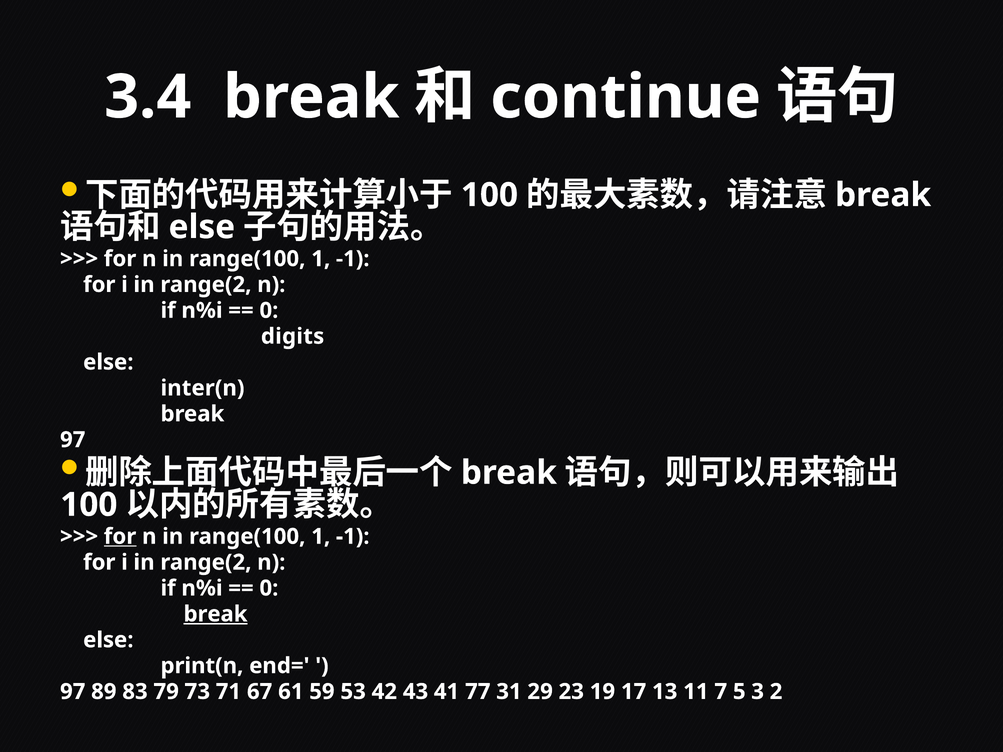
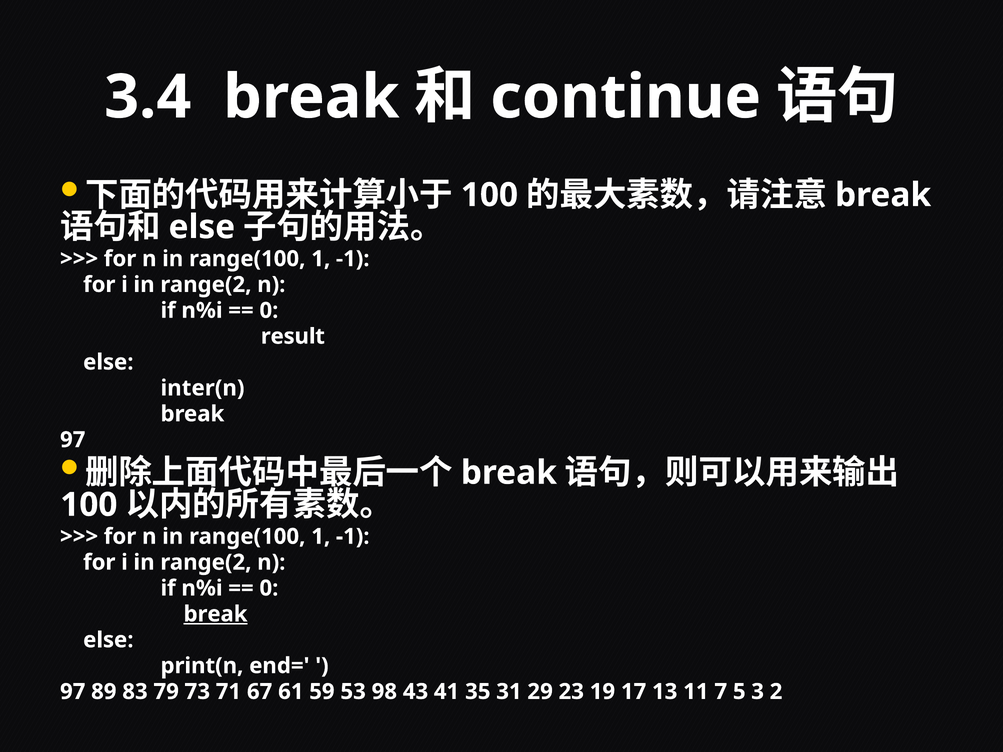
digits: digits -> result (293, 336)
for underline: present -> none (120, 537)
42: 42 -> 98 (384, 692)
77: 77 -> 35 (478, 692)
